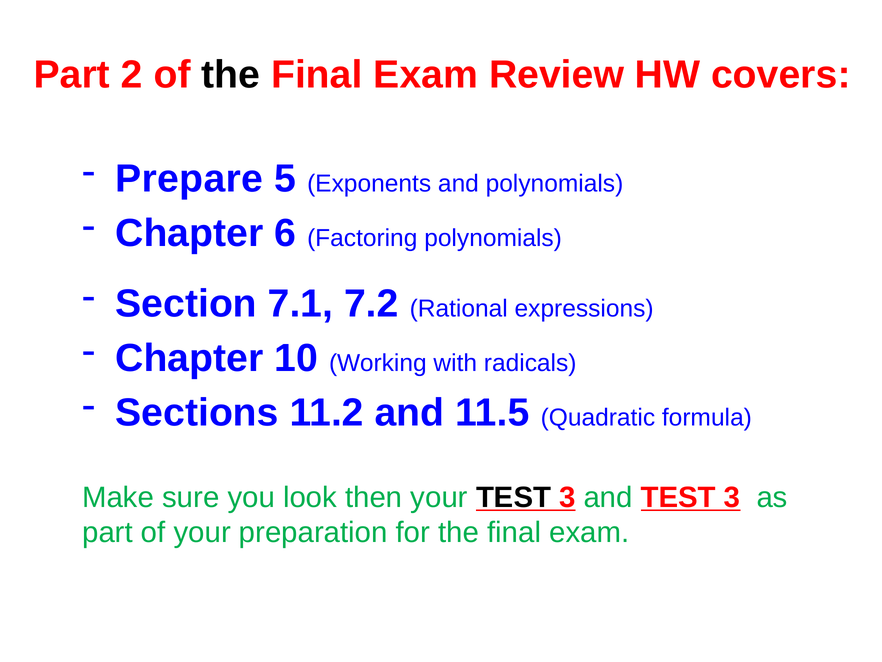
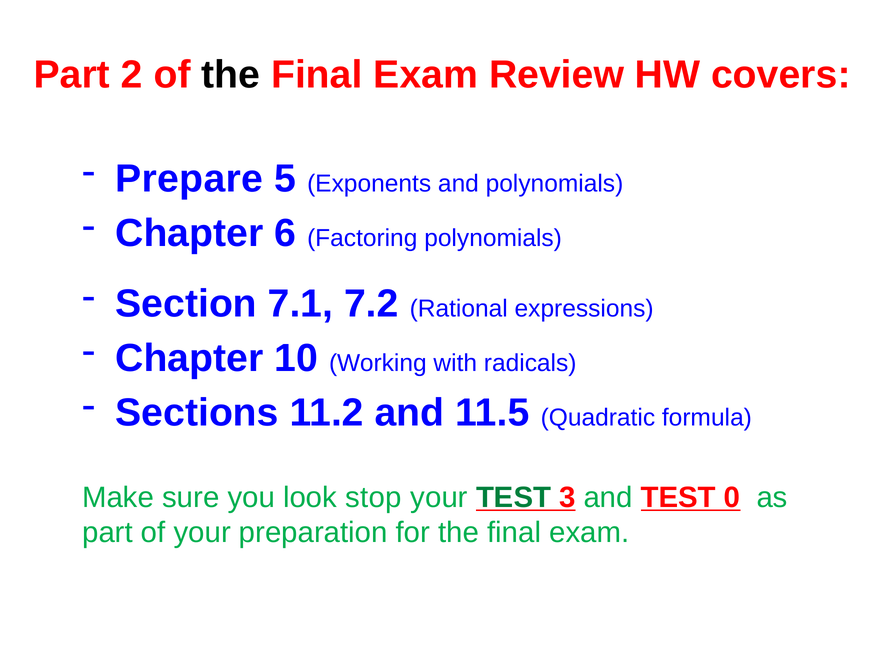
then: then -> stop (374, 497)
TEST colour: black -> green (514, 497)
and TEST 3: 3 -> 0 (732, 497)
